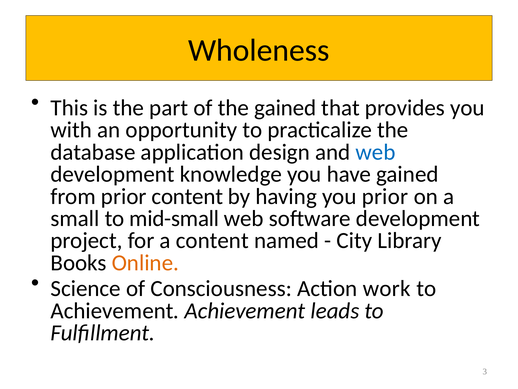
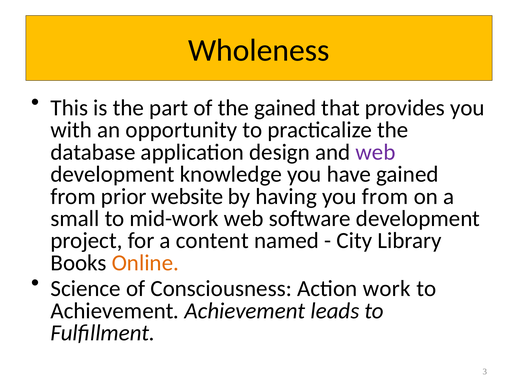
web colour: blue -> purple (375, 152)
prior content: content -> website (187, 196)
you prior: prior -> from (385, 196)
mid-small: mid-small -> mid-work (174, 218)
